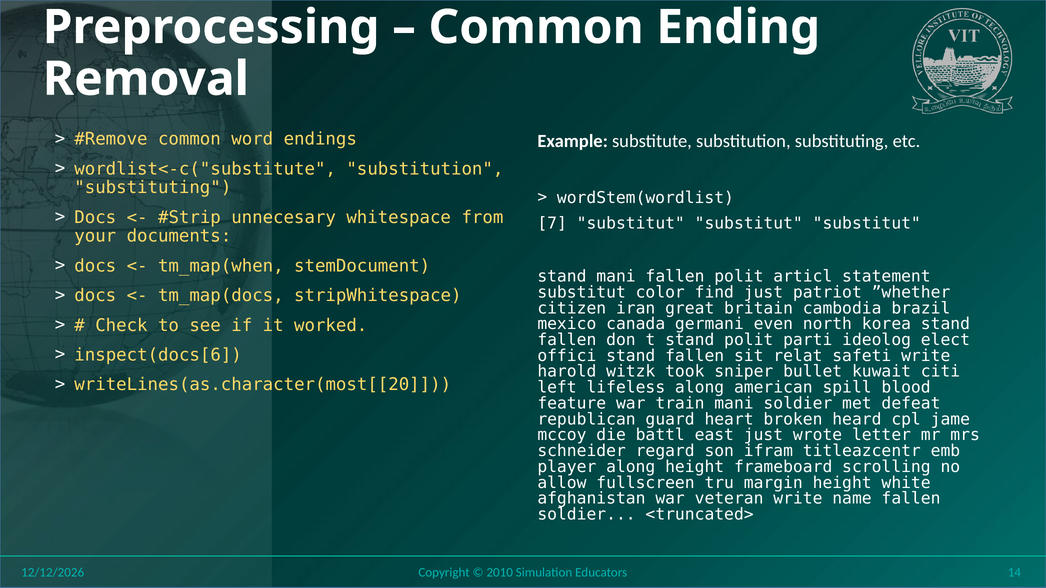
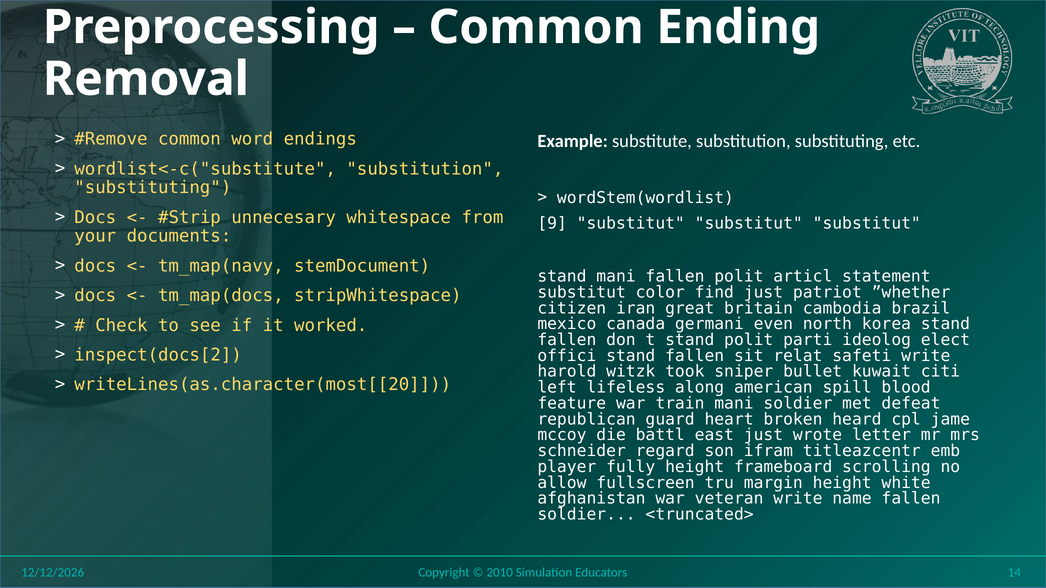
7: 7 -> 9 (552, 224)
tm_map(when: tm_map(when -> tm_map(navy (221, 266)
inspect(docs[6: inspect(docs[6 -> inspect(docs[2 (158, 355)
player along: along -> fully (631, 467)
